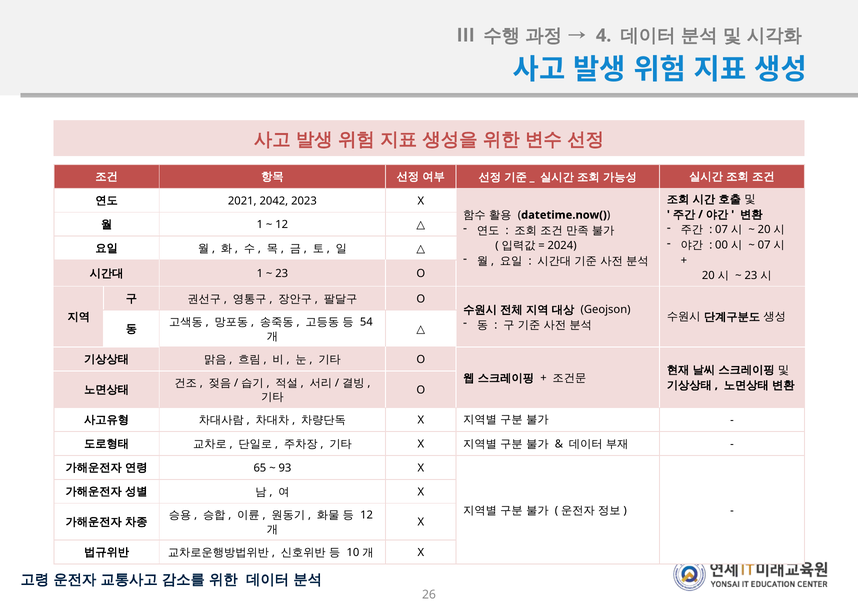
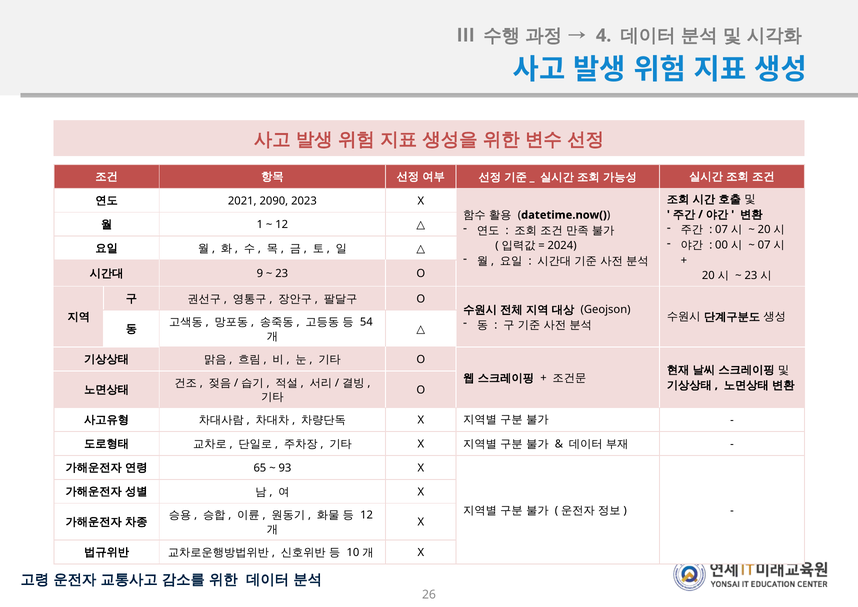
2042: 2042 -> 2090 (274, 201)
1: 1 -> 9 (260, 274)
